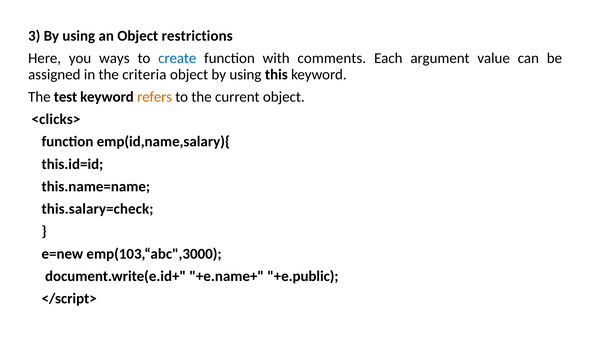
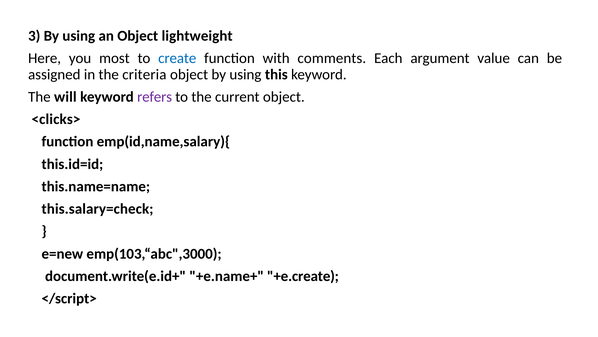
restrictions: restrictions -> lightweight (197, 36)
ways: ways -> most (114, 58)
test: test -> will (65, 97)
refers colour: orange -> purple (155, 97)
+e.public: +e.public -> +e.create (303, 276)
